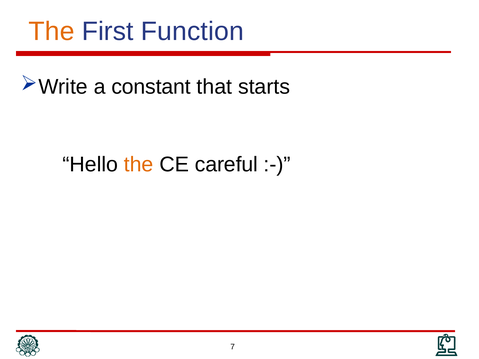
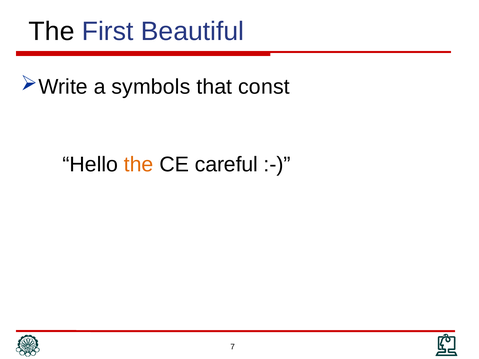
The colour: orange -> black (52, 31)
Function: Function -> Beautiful (193, 31)
constant: constant -> symbols (151, 87)
starts: starts -> const (264, 87)
